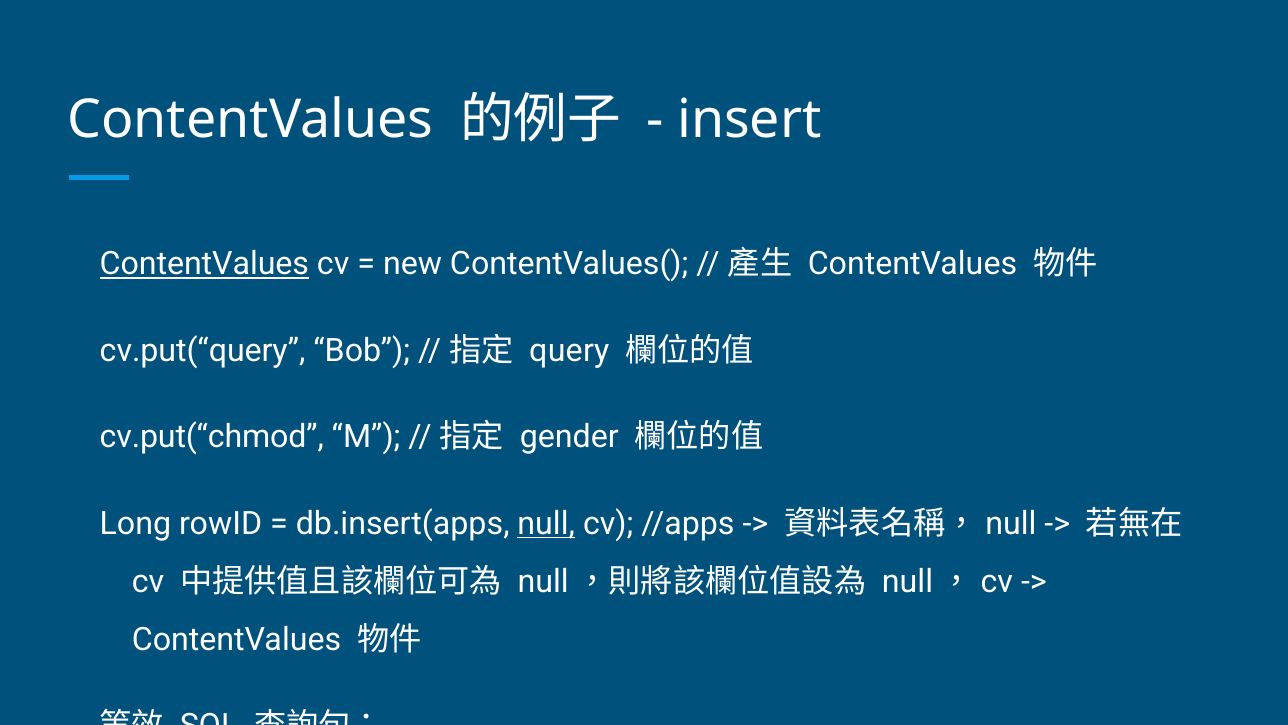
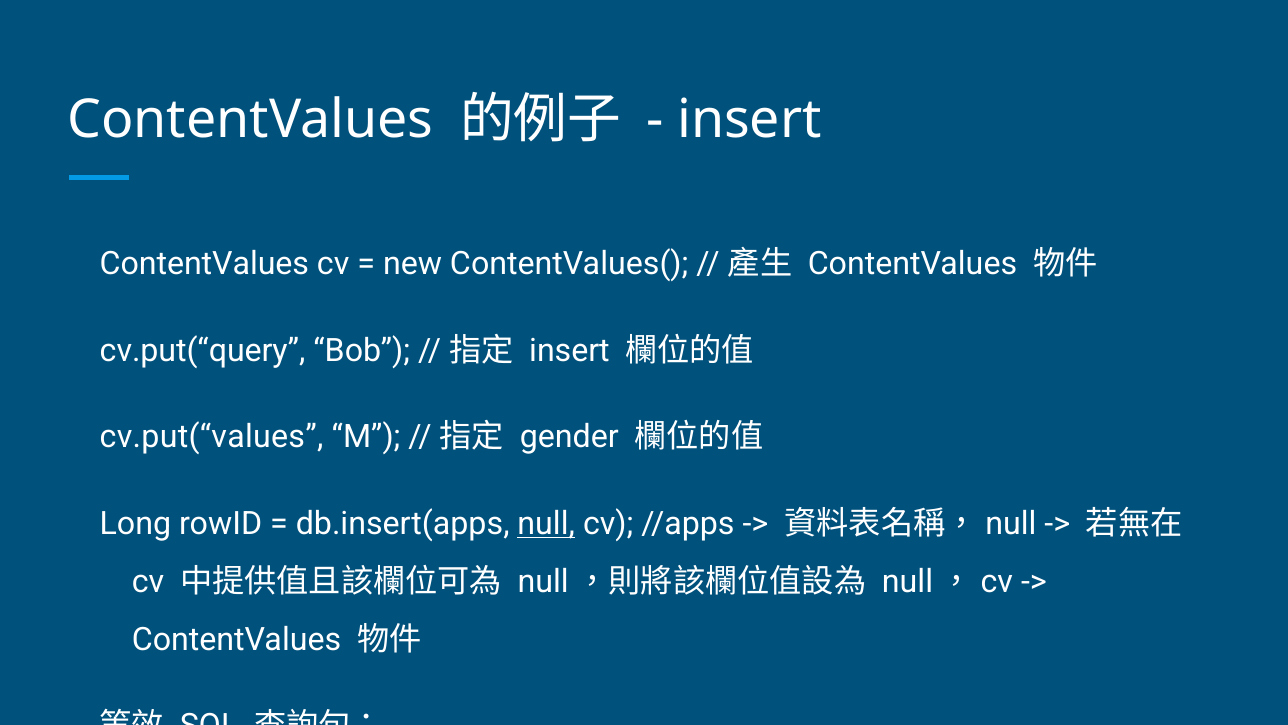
ContentValues underline: present -> none (204, 264)
query: query -> insert (569, 350)
cv.put(“chmod: cv.put(“chmod -> cv.put(“values (212, 437)
